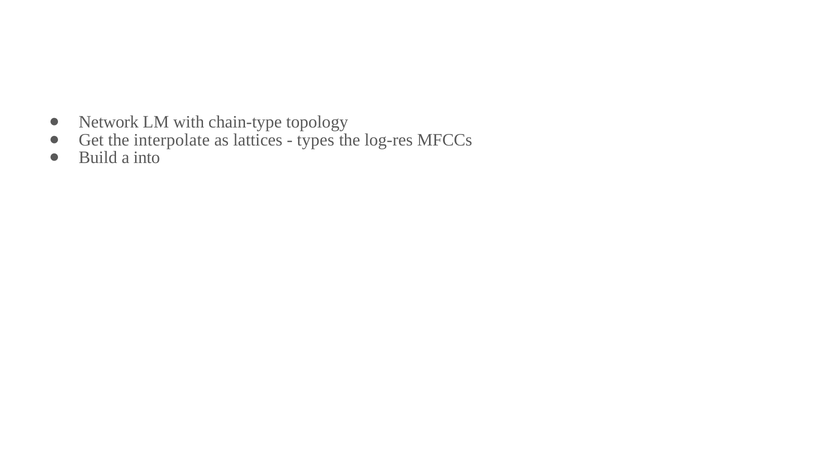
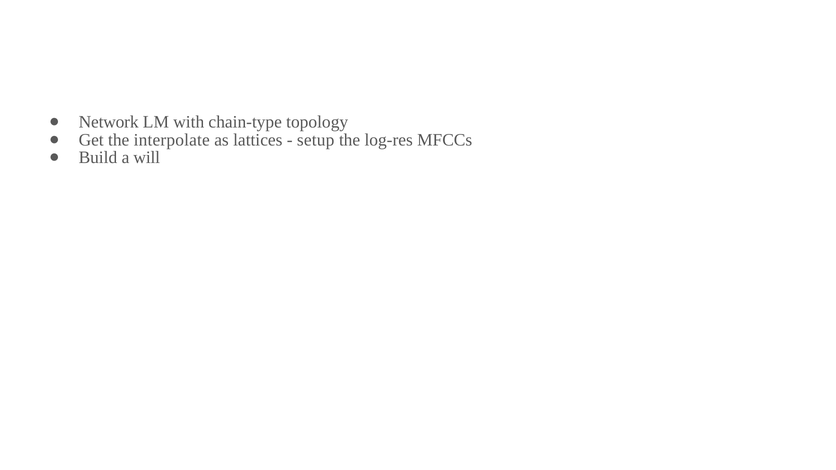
types: types -> setup (316, 140)
into: into -> will (147, 158)
